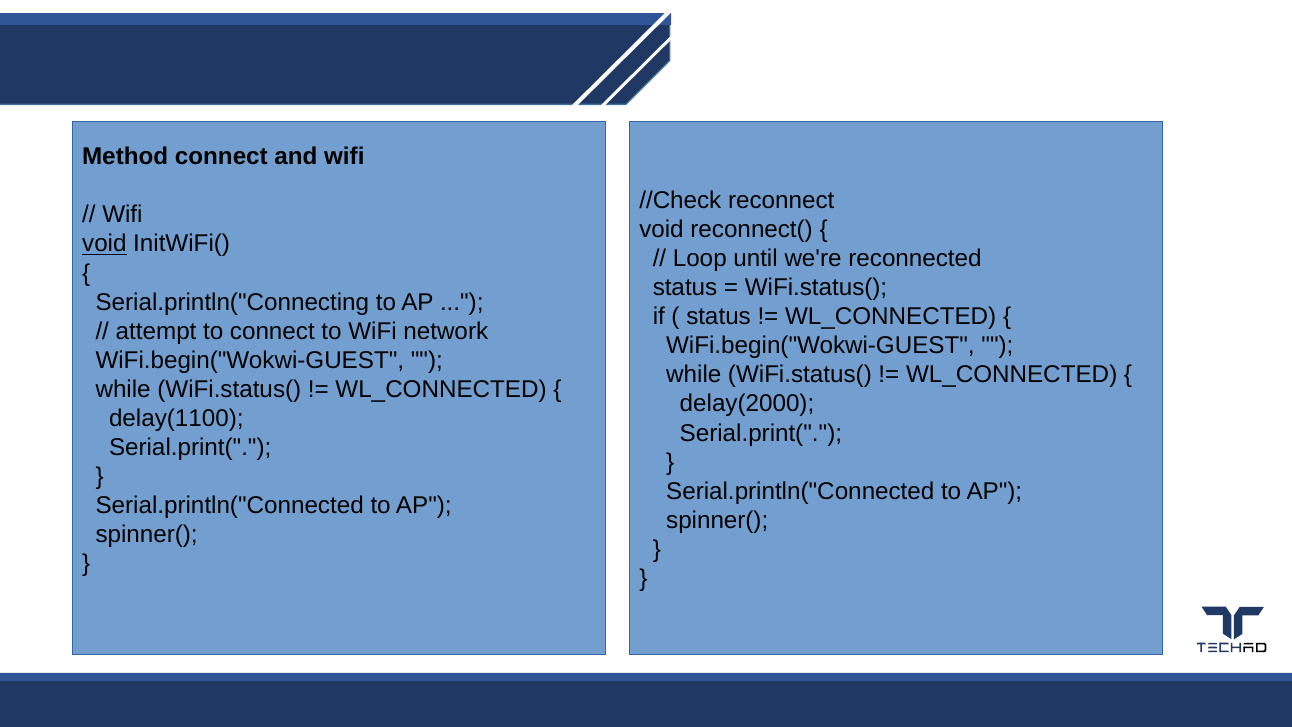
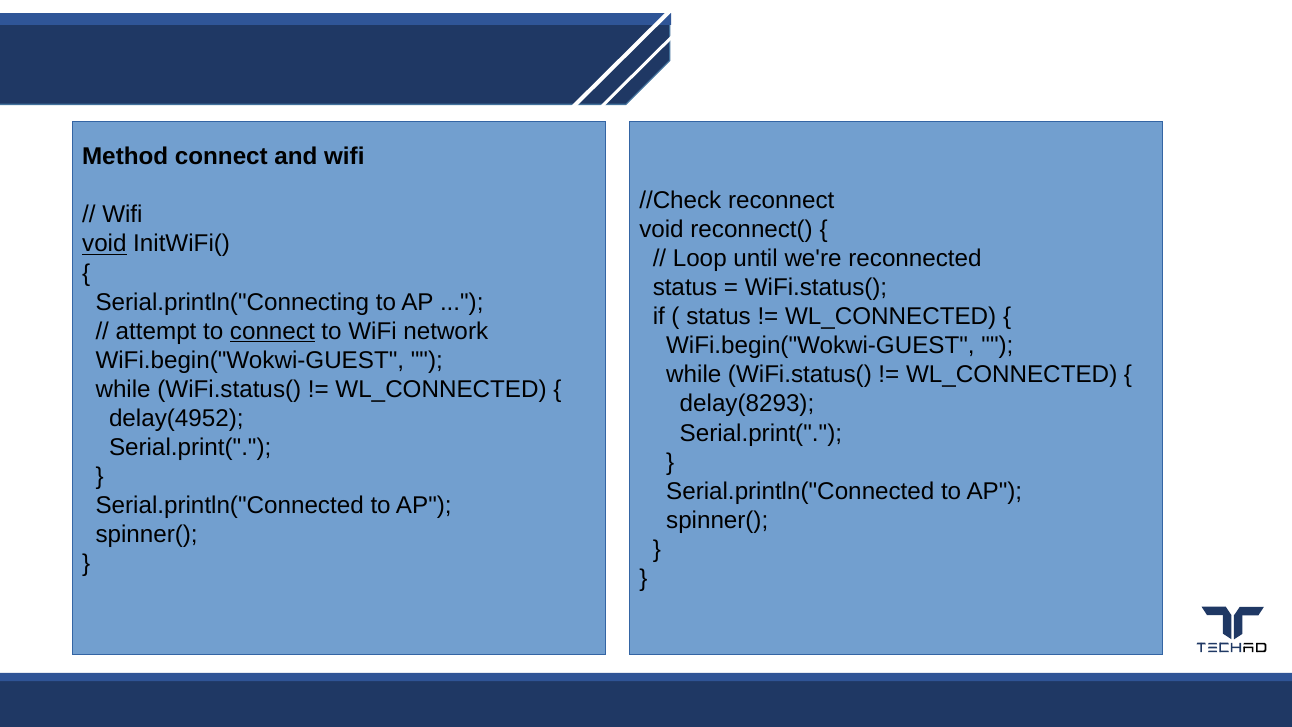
connect underline: none -> present (272, 331)
delay(2000: delay(2000 -> delay(8293 (747, 404)
delay(1100: delay(1100 -> delay(4952 (176, 418)
